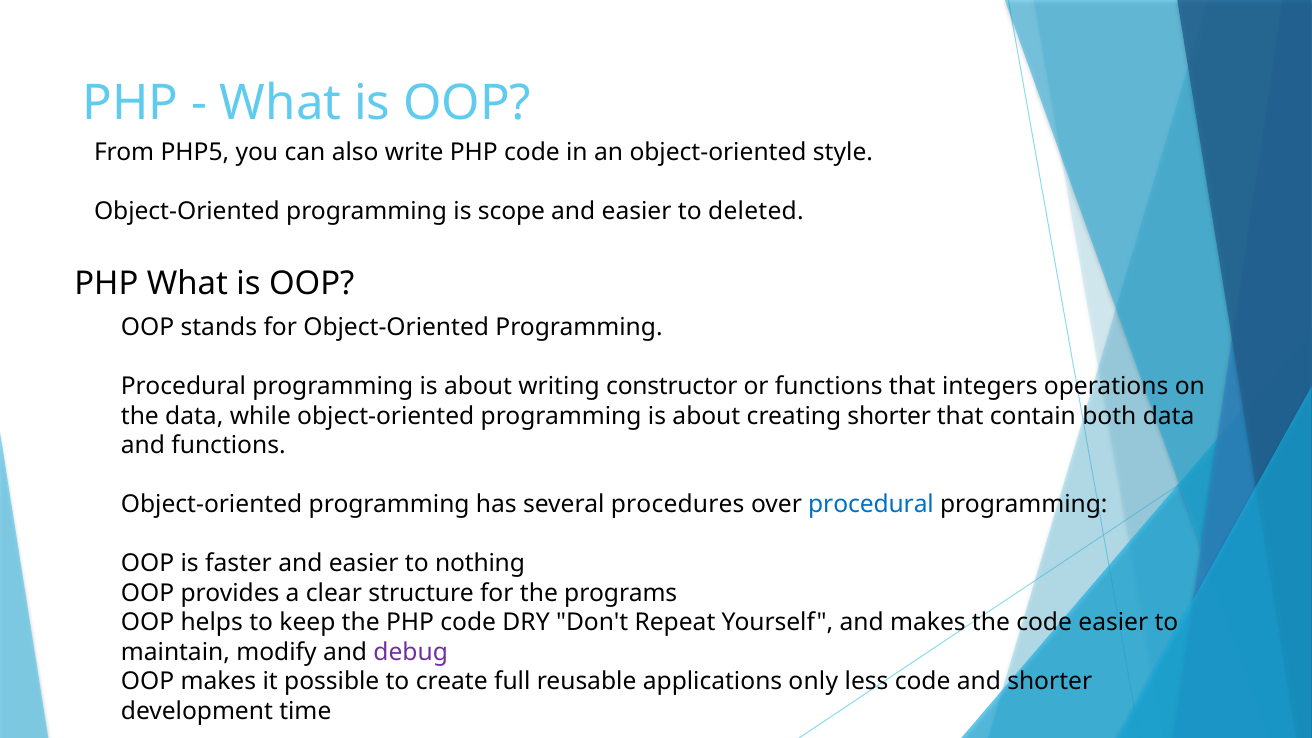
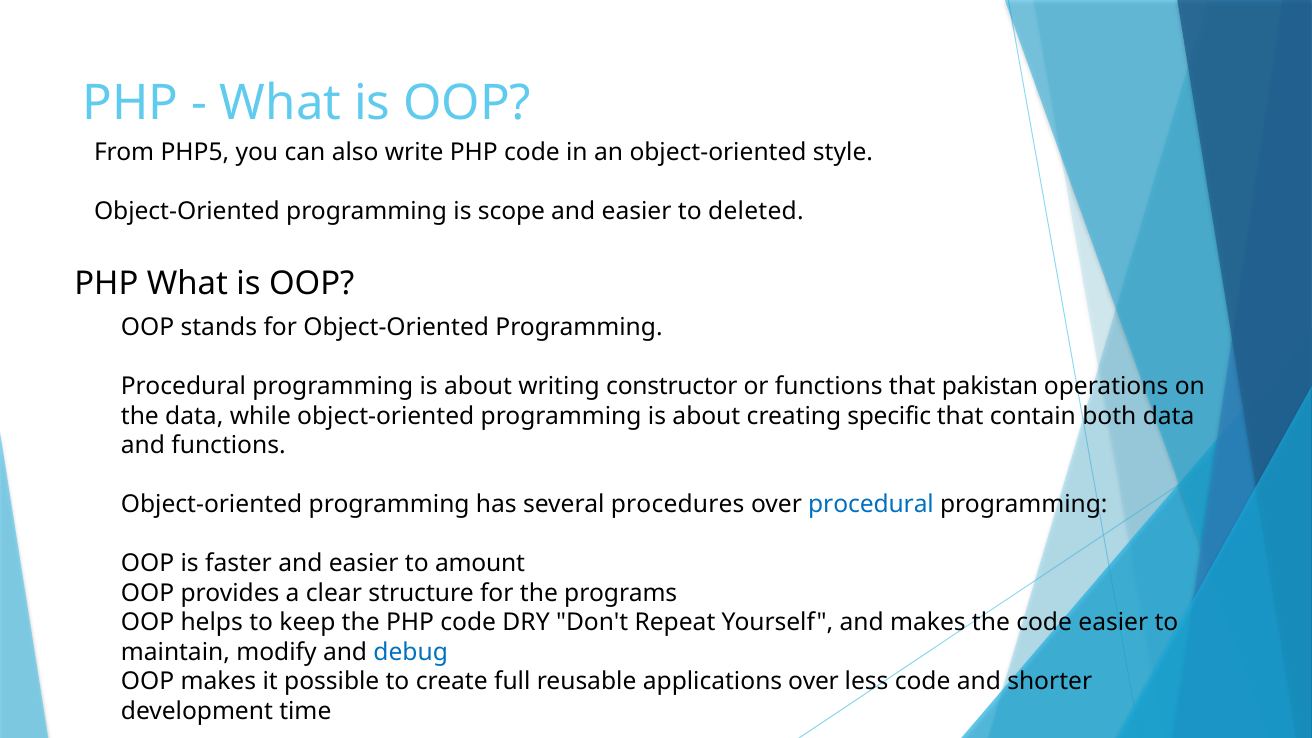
integers: integers -> pakistan (990, 386)
creating shorter: shorter -> specific (889, 416)
nothing: nothing -> amount (480, 564)
debug colour: purple -> blue (411, 652)
applications only: only -> over (814, 682)
